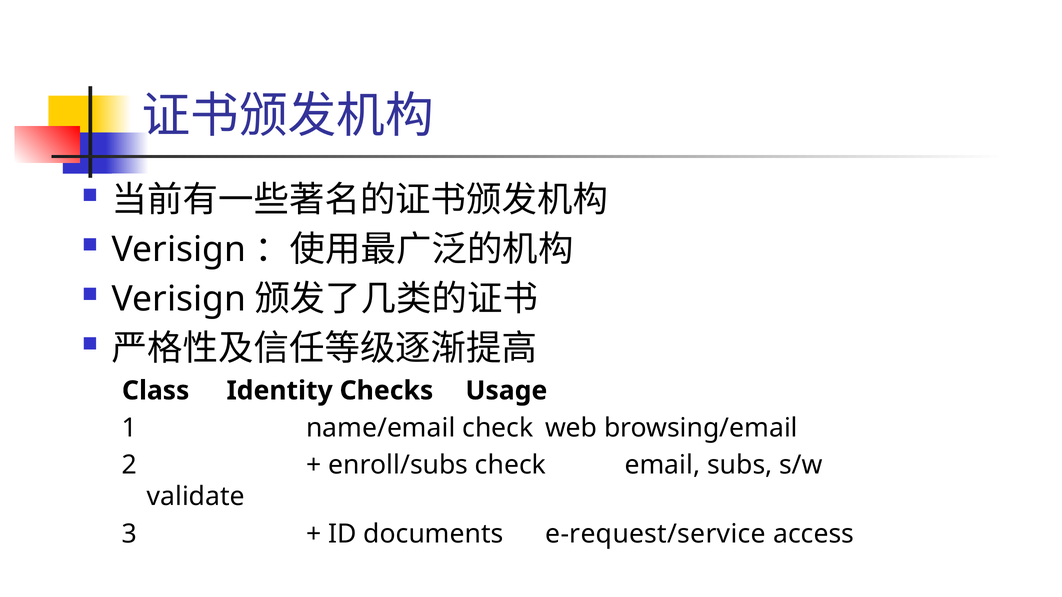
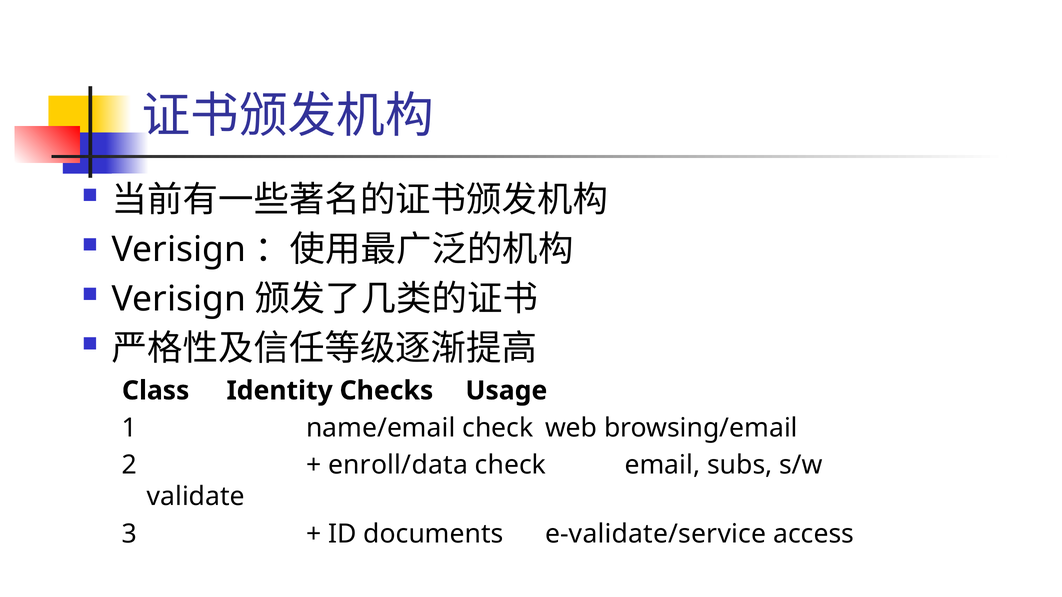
enroll/subs: enroll/subs -> enroll/data (398, 465)
e-request/service: e-request/service -> e-validate/service (656, 534)
